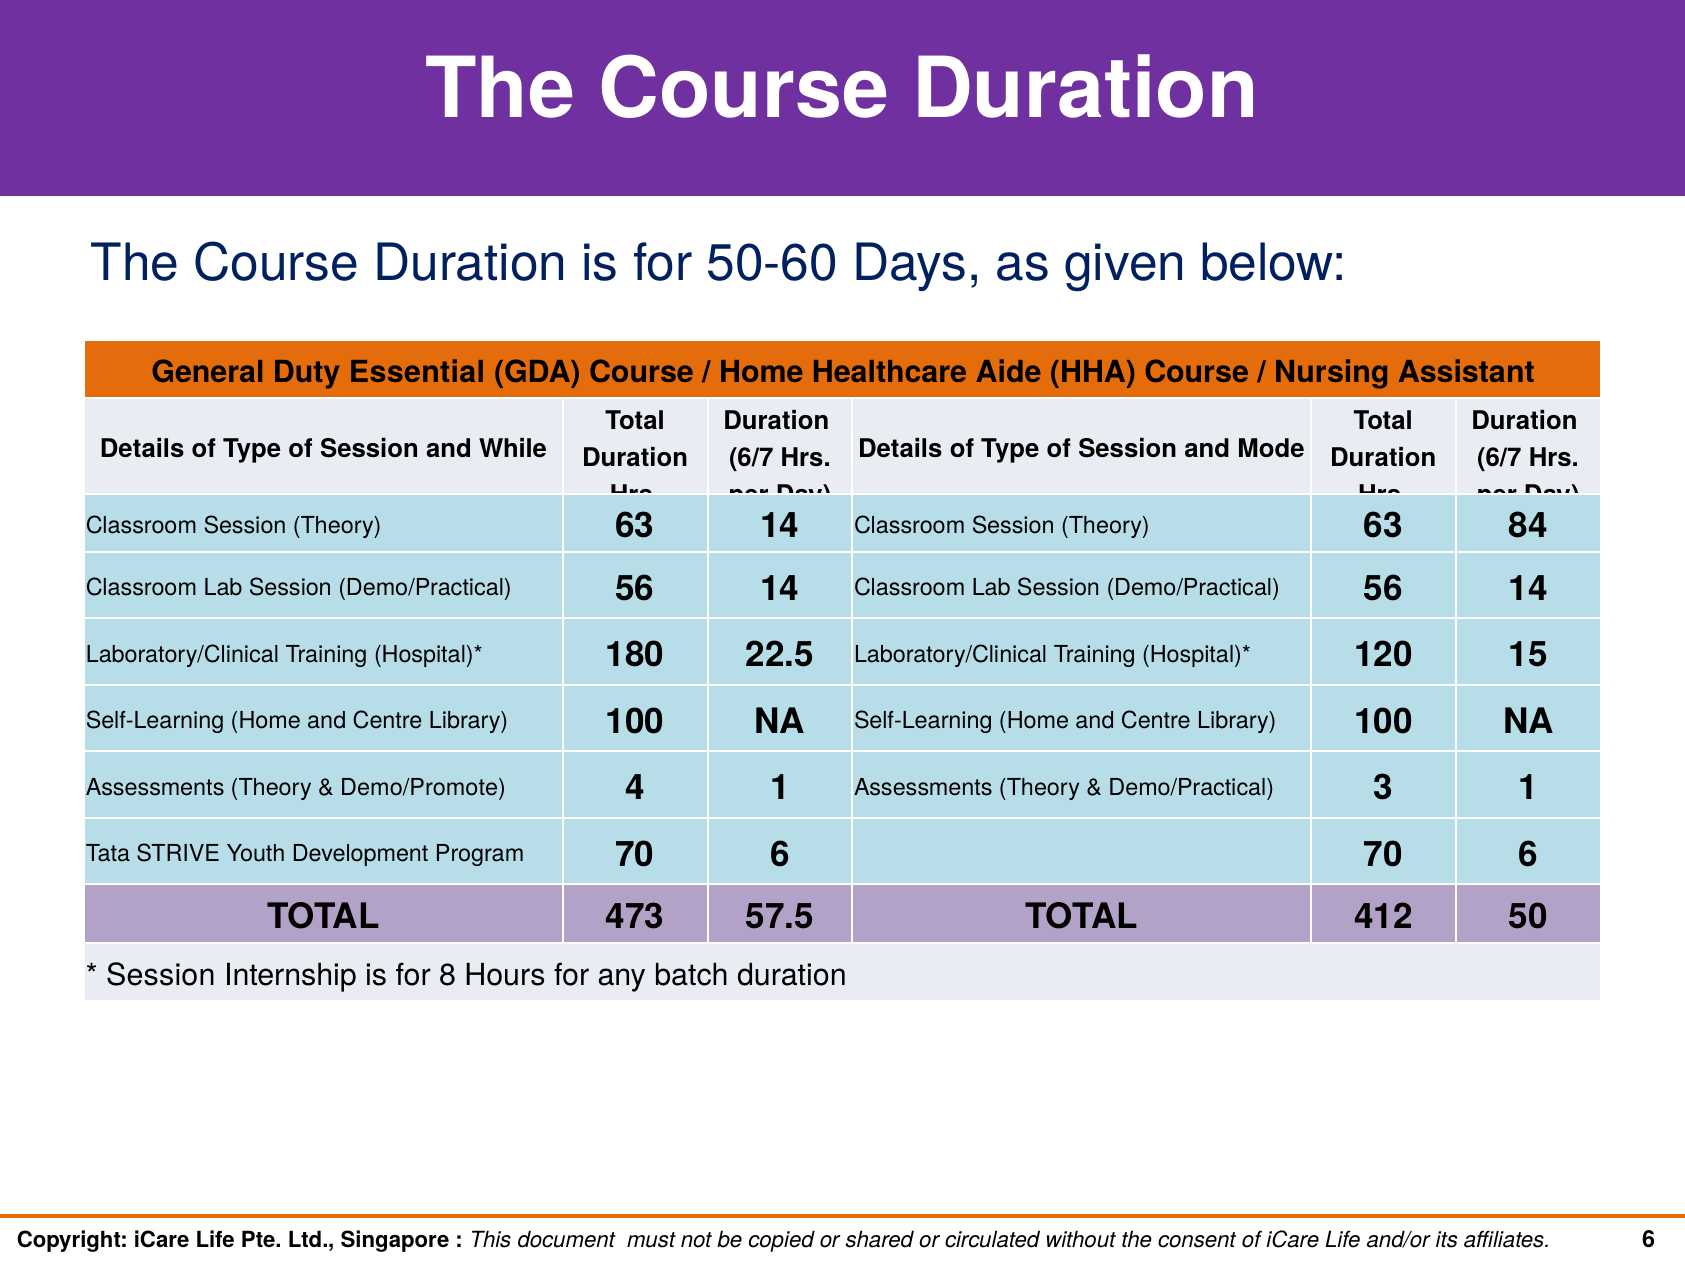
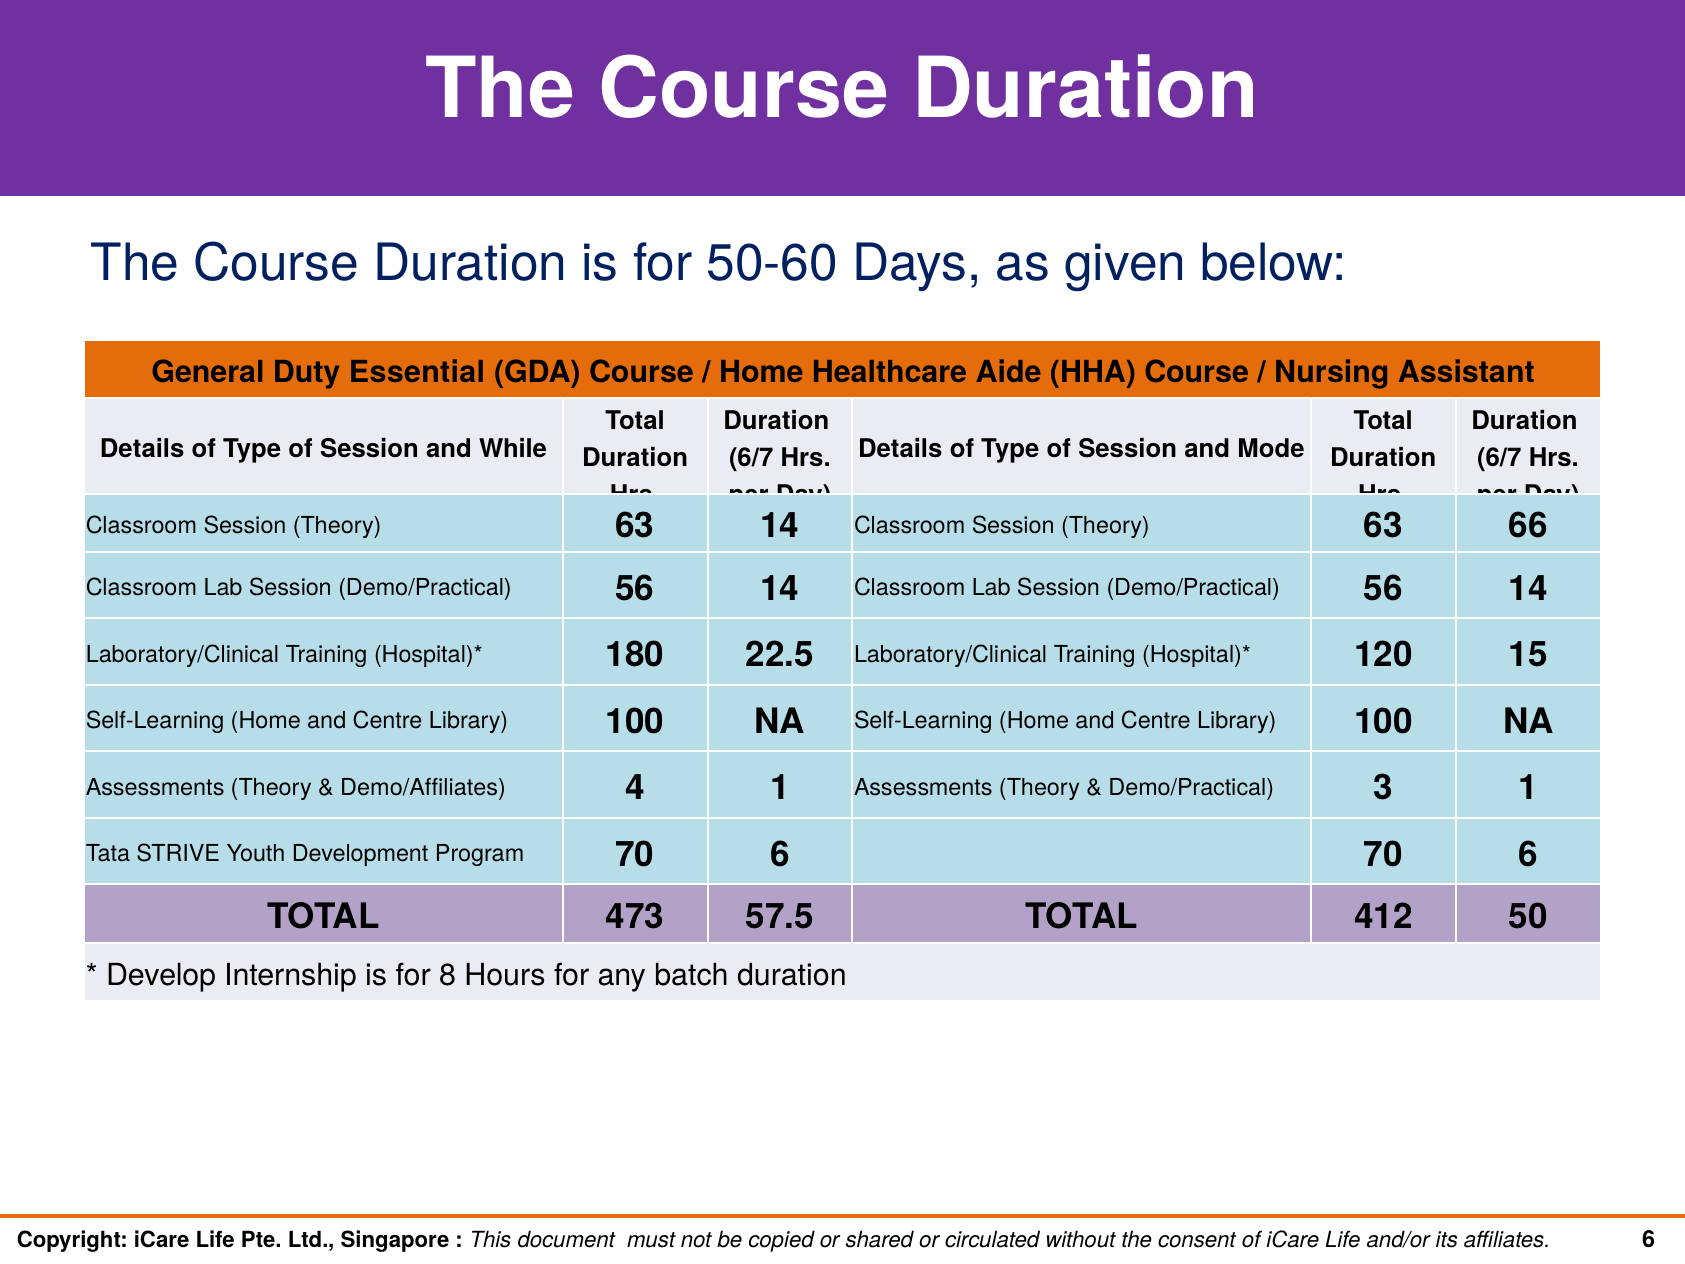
84: 84 -> 66 (1528, 526)
Demo/Promote: Demo/Promote -> Demo/Affiliates (423, 787)
Session: Session -> Develop (161, 976)
